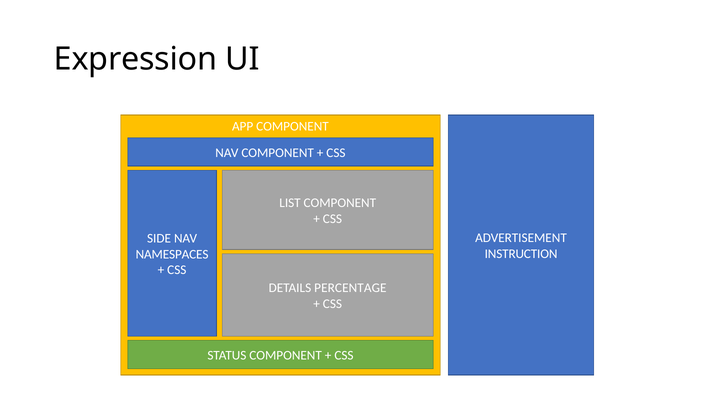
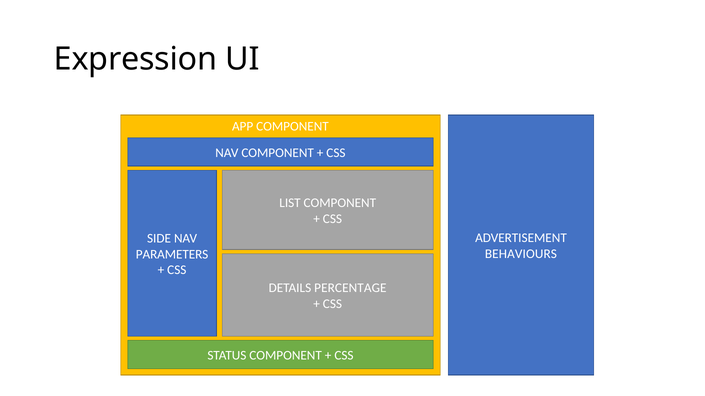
INSTRUCTION: INSTRUCTION -> BEHAVIOURS (521, 254)
NAMESPACES: NAMESPACES -> PARAMETERS (172, 255)
